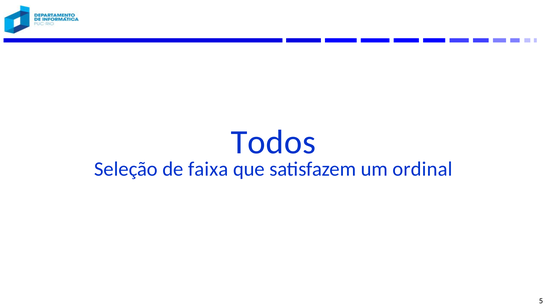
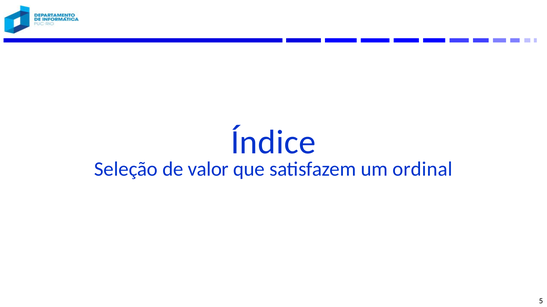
Todos: Todos -> Índice (273, 143)
faixa: faixa -> valor (208, 169)
